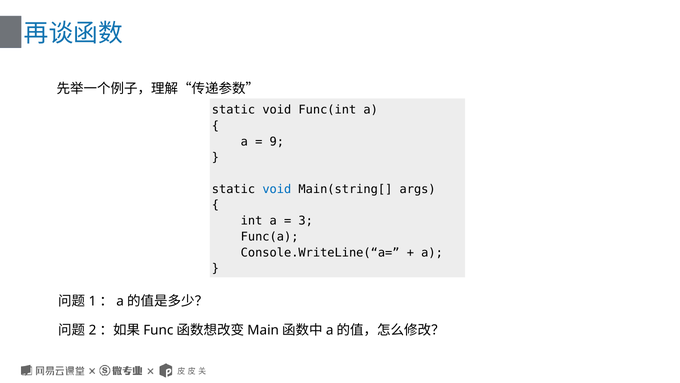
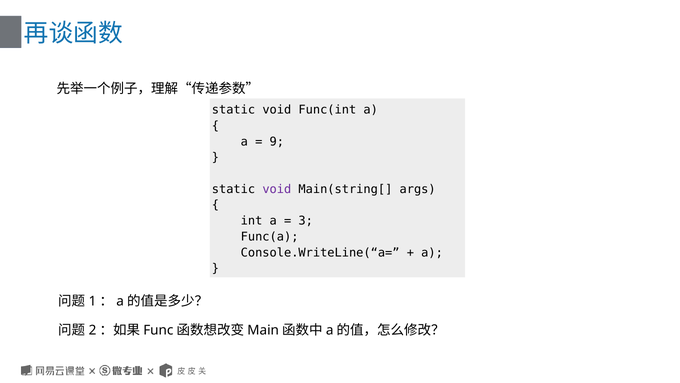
void colour: blue -> purple (277, 189)
